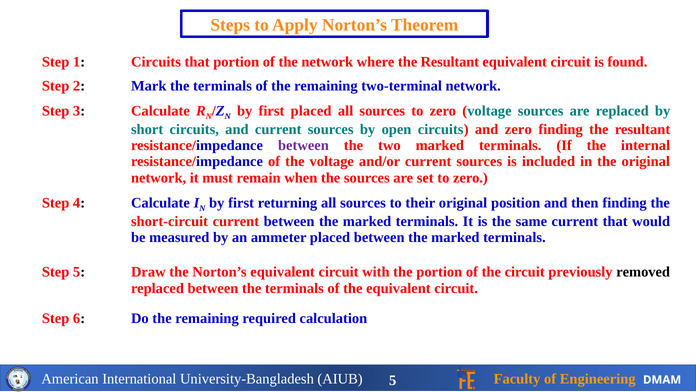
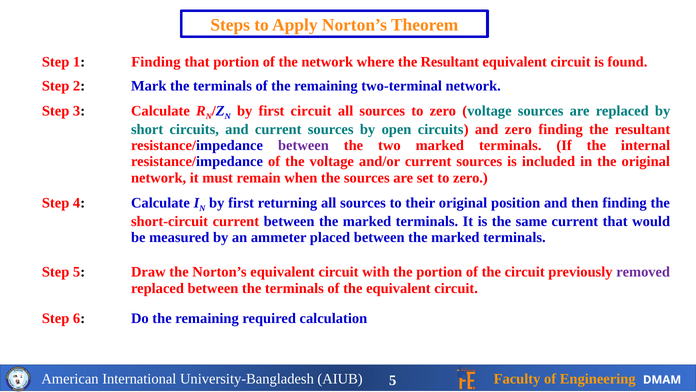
1 Circuits: Circuits -> Finding (156, 62)
first placed: placed -> circuit (311, 111)
removed colour: black -> purple (643, 272)
